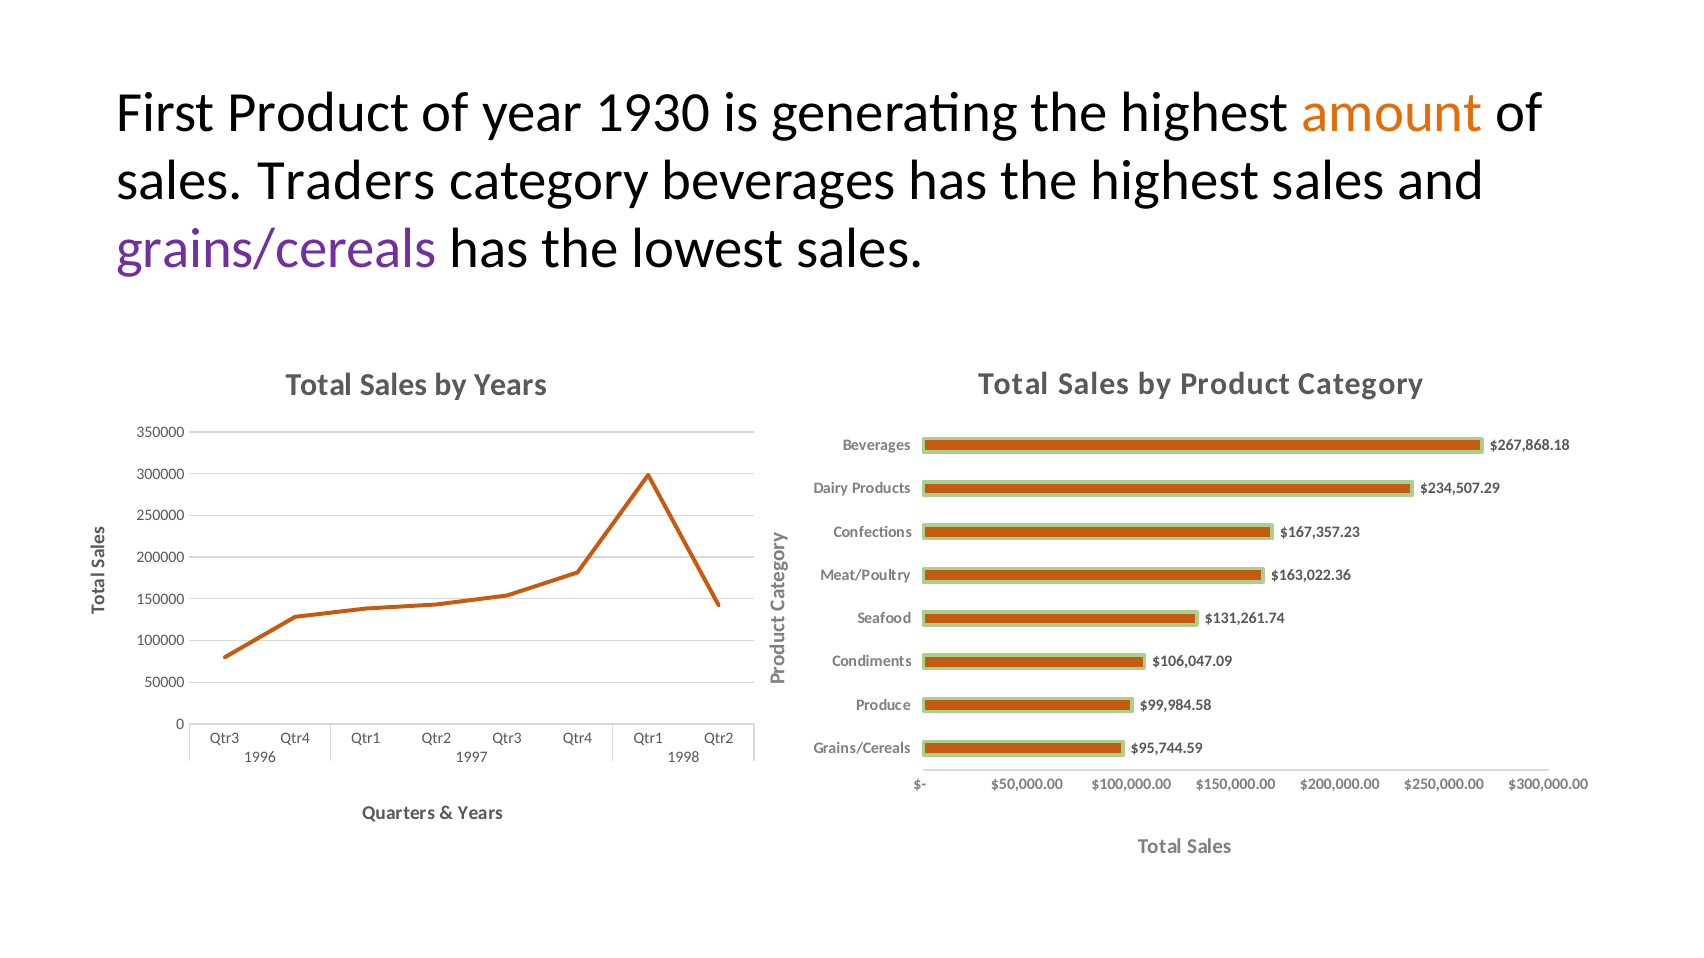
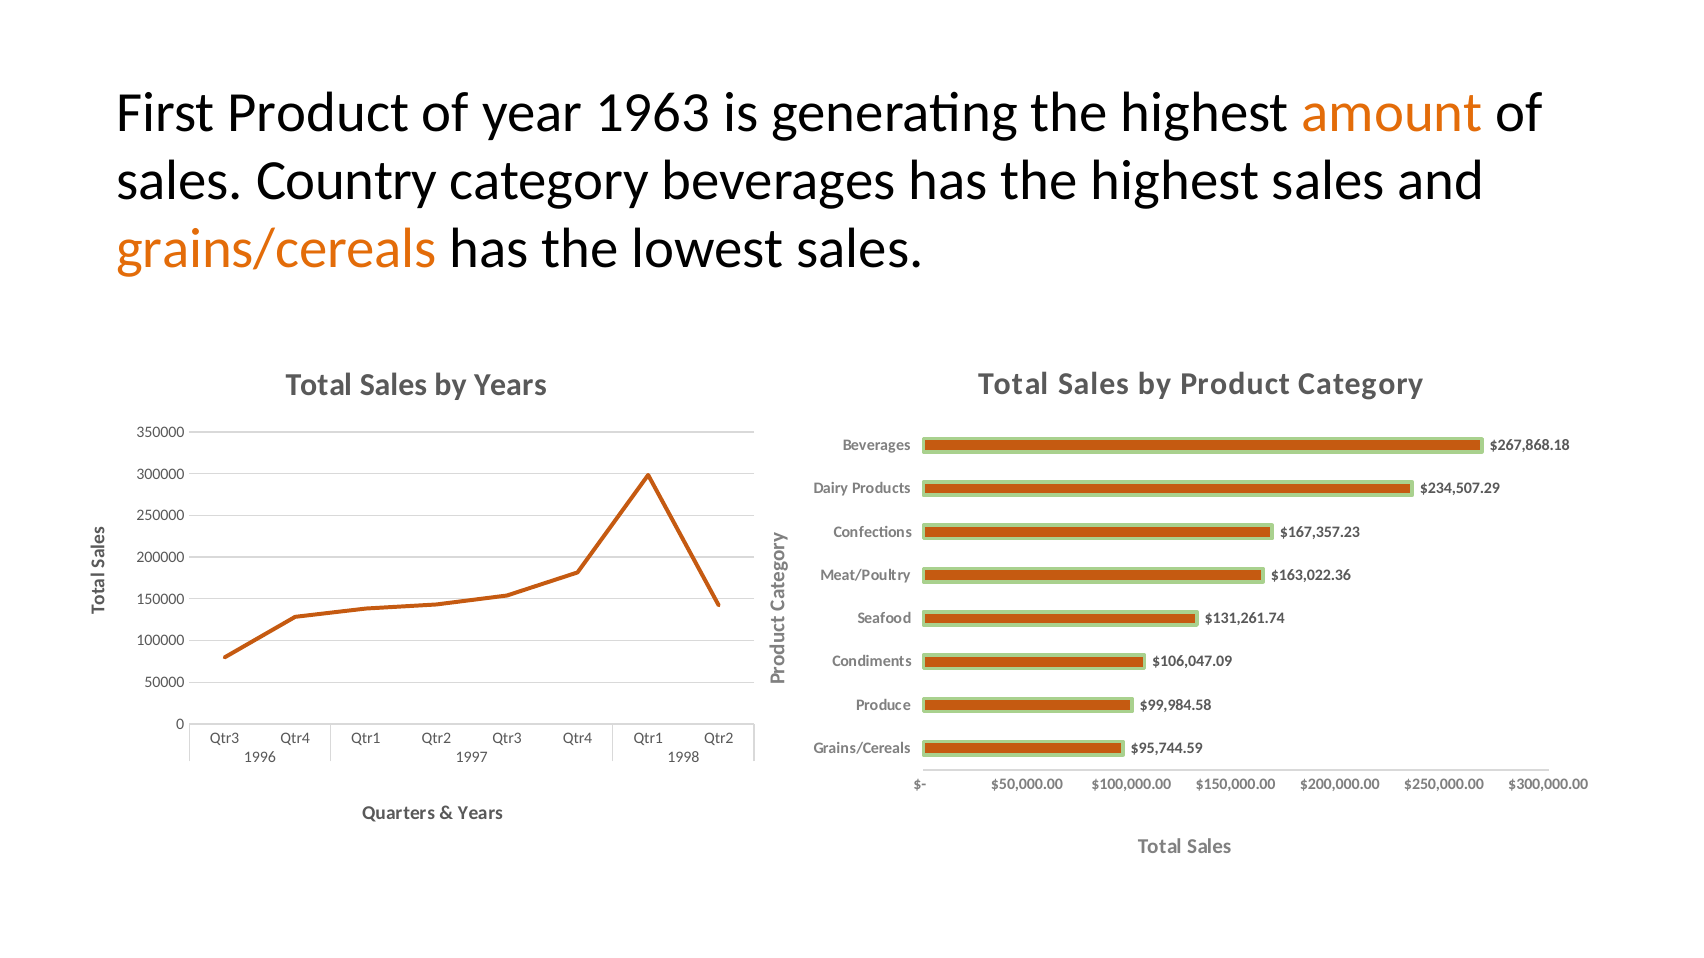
1930: 1930 -> 1963 (653, 112)
Traders: Traders -> Country (347, 180)
grains/cereals colour: purple -> orange (276, 249)
